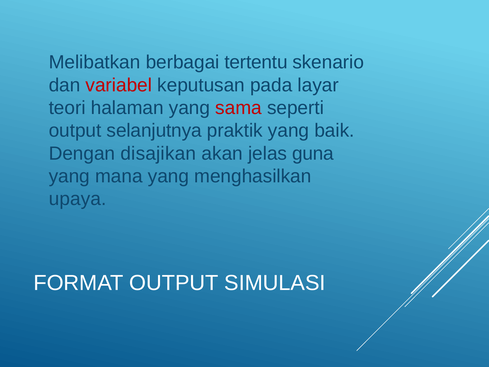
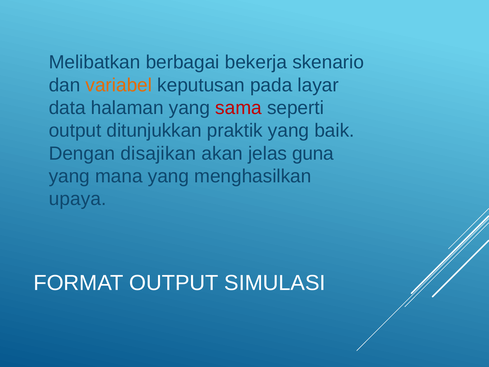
tertentu: tertentu -> bekerja (256, 62)
variabel colour: red -> orange (119, 85)
teori: teori -> data (67, 108)
selanjutnya: selanjutnya -> ditunjukkan (154, 131)
